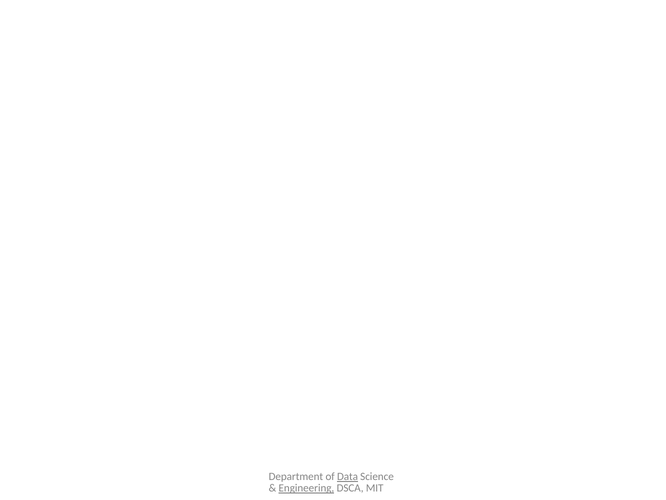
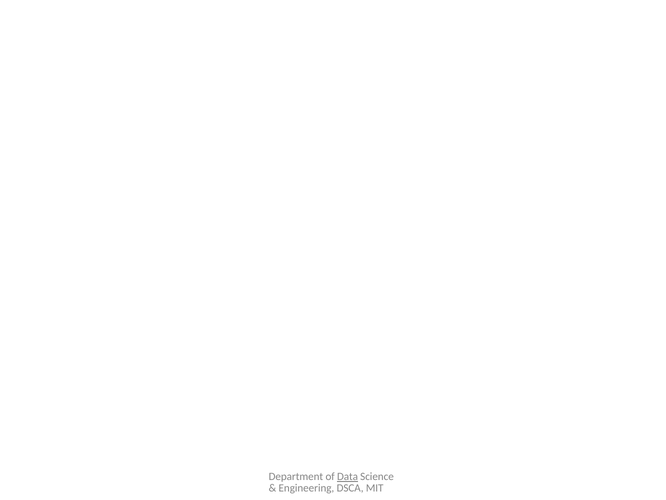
Engineering underline: present -> none (306, 488)
